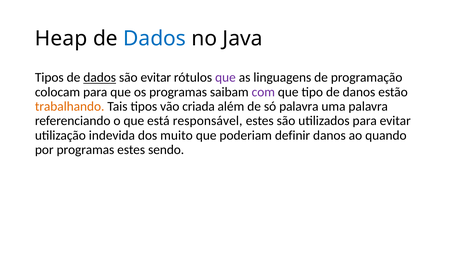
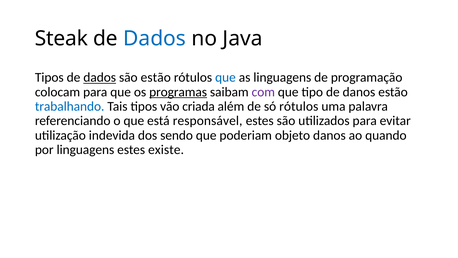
Heap: Heap -> Steak (61, 38)
são evitar: evitar -> estão (156, 77)
que colour: purple -> blue (225, 77)
programas underline: none -> present (178, 92)
trabalhando colour: orange -> blue (70, 106)
só palavra: palavra -> rótulos (299, 106)
muito: muito -> sendo (177, 135)
definir: definir -> objeto (293, 135)
por programas: programas -> linguagens (85, 150)
sendo: sendo -> existe (166, 150)
